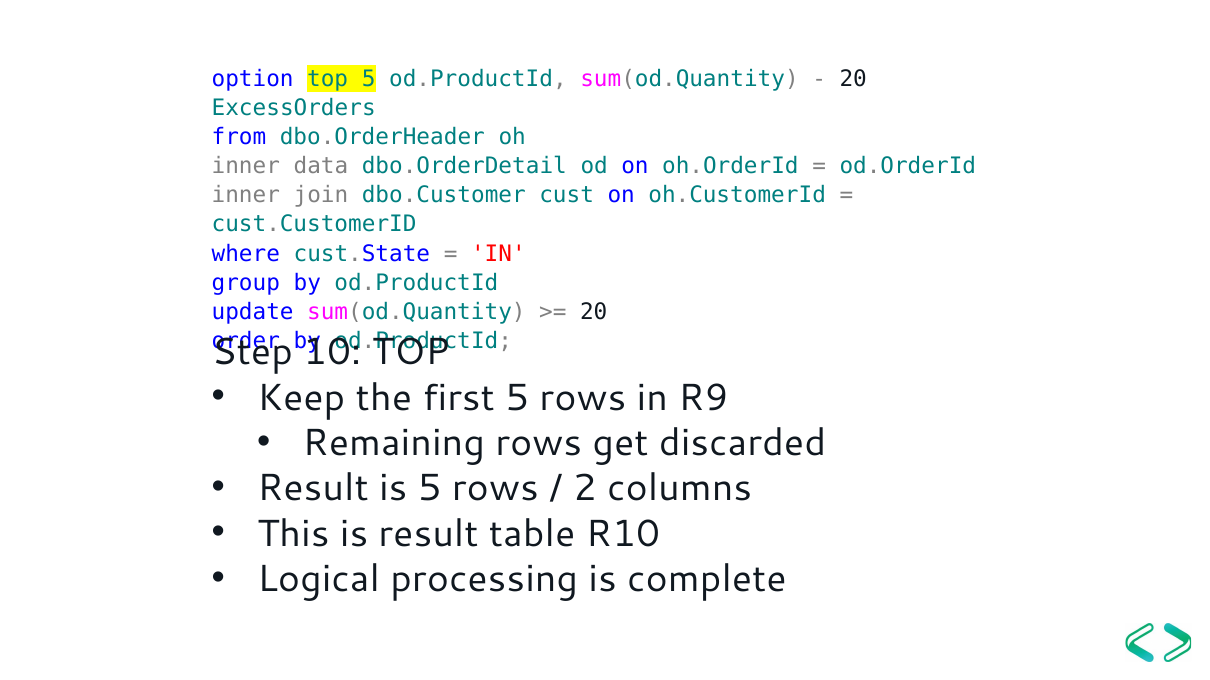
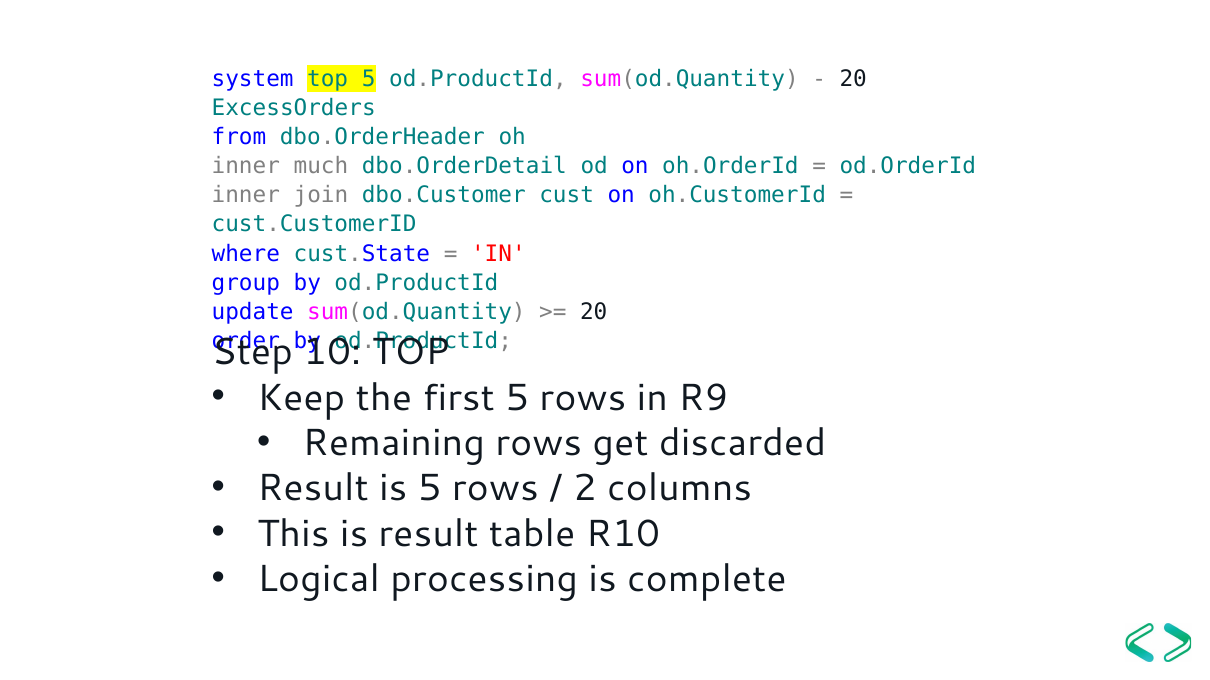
option: option -> system (253, 79)
data: data -> much (321, 166)
